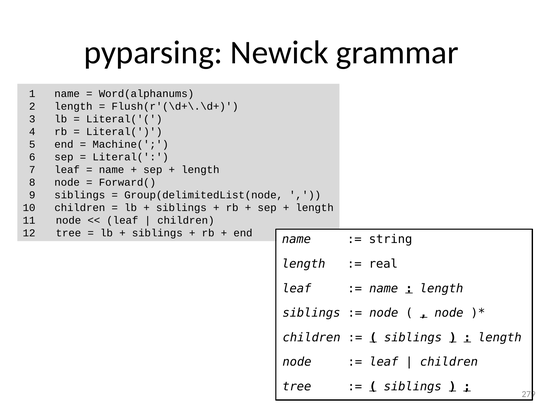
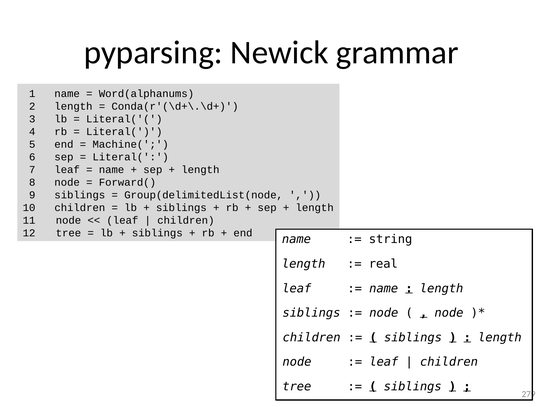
Flush(r'(\d+\.\d+: Flush(r'(\d+\.\d+ -> Conda(r'(\d+\.\d+ (175, 106)
